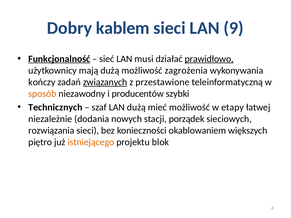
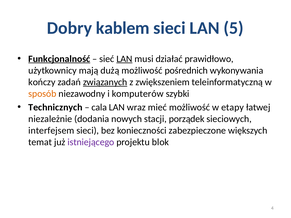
9: 9 -> 5 (234, 28)
LAN underline: none -> present (124, 59)
prawidłowo underline: present -> none (209, 59)
zagrożenia: zagrożenia -> pośrednich (186, 71)
przestawione: przestawione -> zwiększeniem (163, 82)
producentów: producentów -> komputerów (138, 94)
szaf: szaf -> cala (99, 107)
LAN dużą: dużą -> wraz (136, 107)
rozwiązania: rozwiązania -> interfejsem (51, 131)
okablowaniem: okablowaniem -> zabezpieczone (197, 131)
piętro: piętro -> temat (40, 142)
istniejącego colour: orange -> purple (91, 142)
